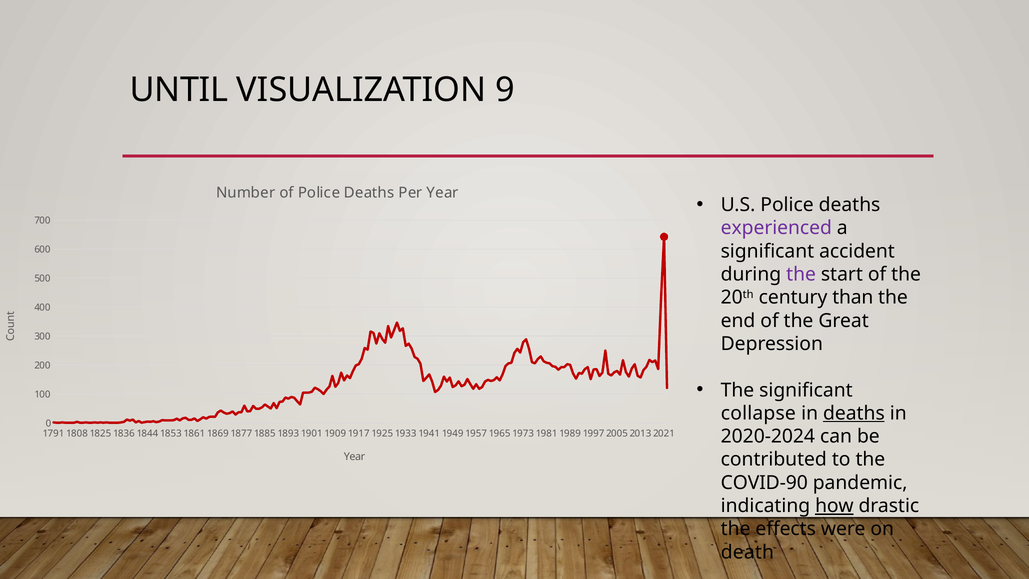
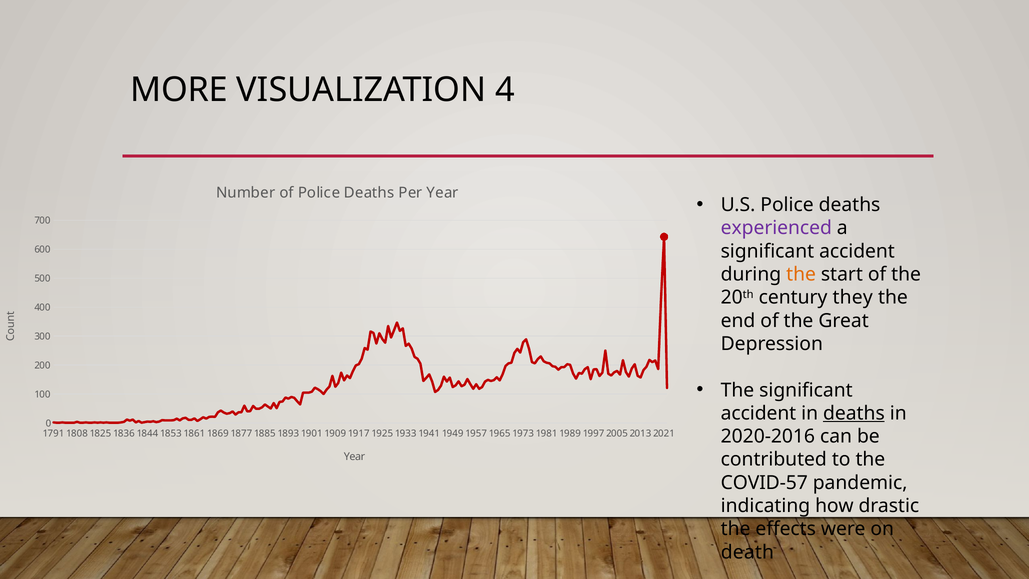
UNTIL: UNTIL -> MORE (179, 90)
9: 9 -> 4 (505, 90)
the colour: purple -> orange (801, 274)
than: than -> they (853, 297)
collapse: collapse -> accident (758, 413)
2020-2024: 2020-2024 -> 2020-2016 (768, 436)
COVID-90: COVID-90 -> COVID-57 (764, 483)
how underline: present -> none (834, 506)
